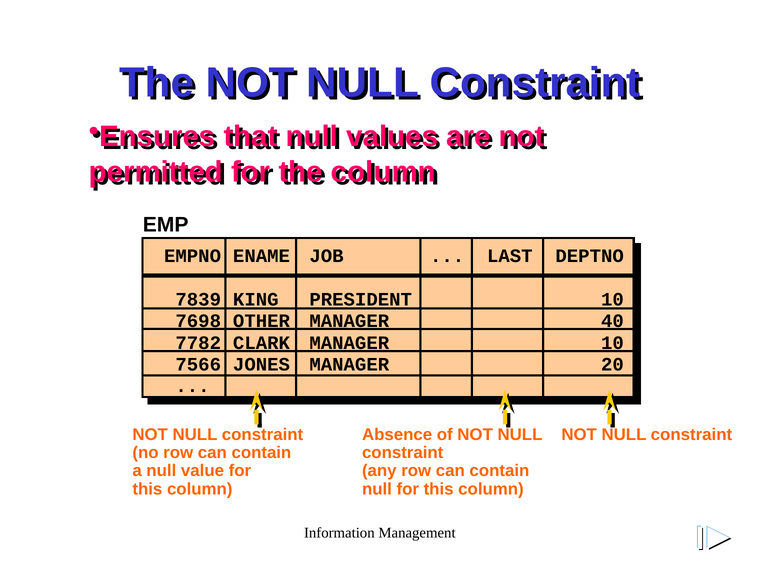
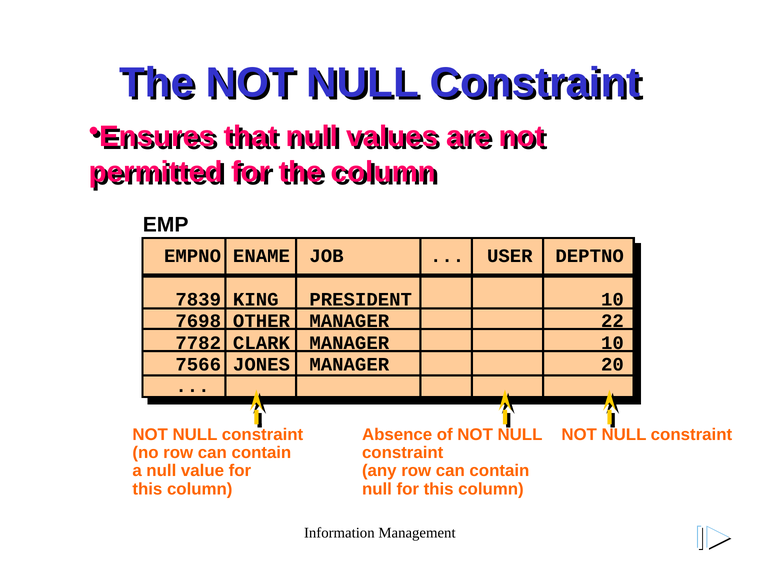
LAST: LAST -> USER (510, 256)
40: 40 -> 22 (612, 321)
